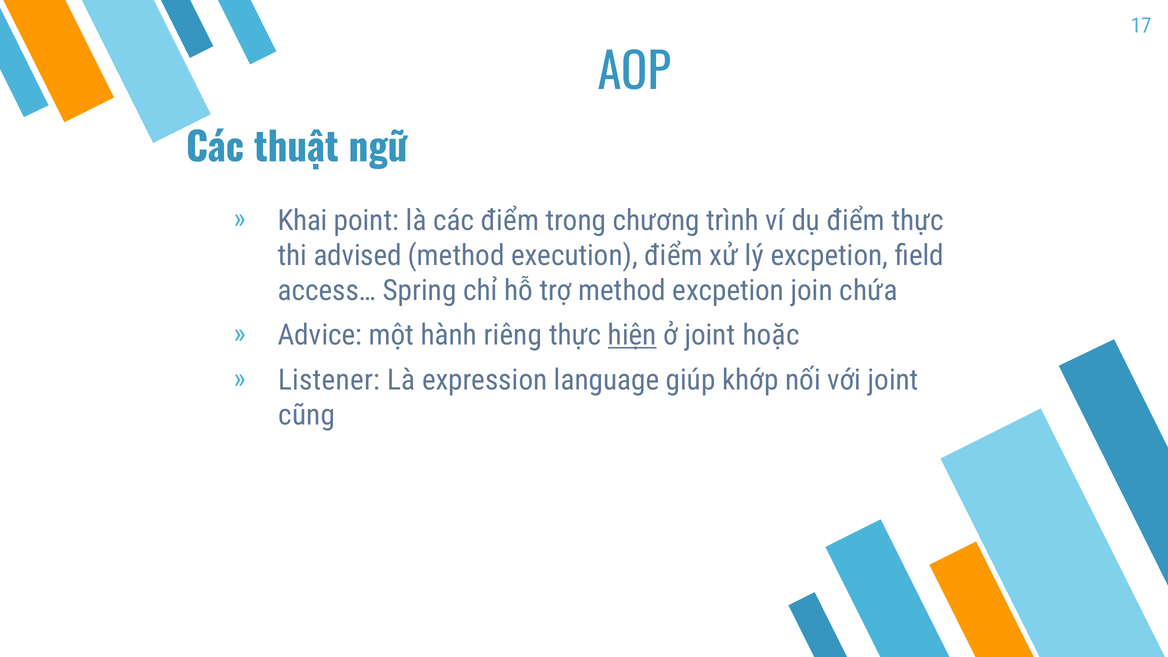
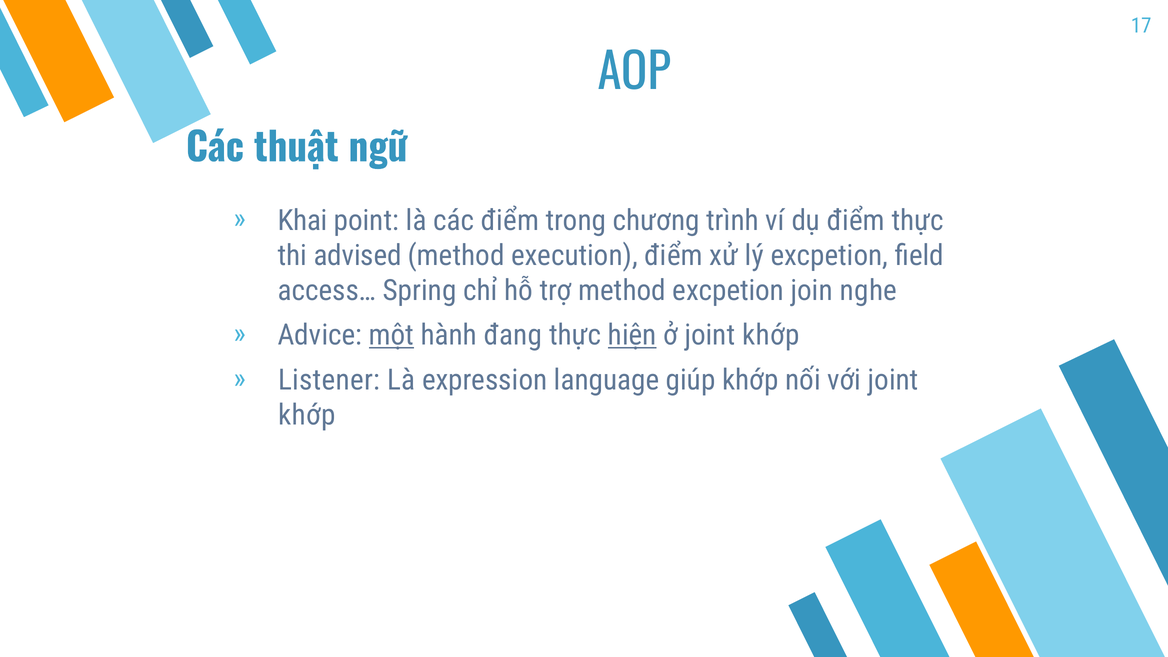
chứa: chứa -> nghe (869, 291)
một underline: none -> present (391, 335)
riêng: riêng -> đang (513, 335)
ở joint hoặc: hoặc -> khớp (771, 335)
cũng: cũng -> khớp (307, 415)
